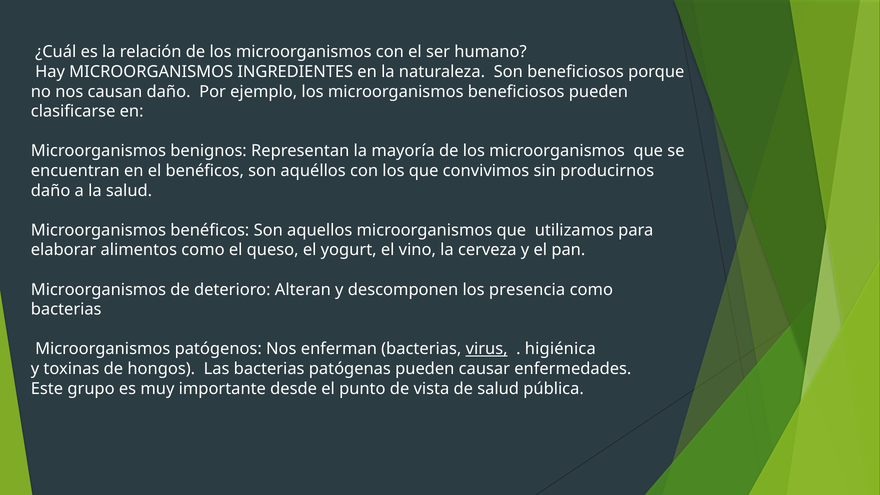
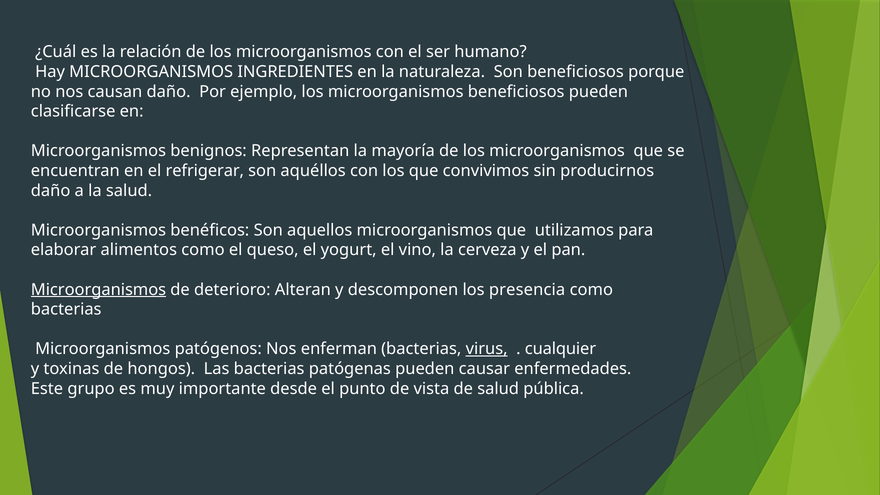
el benéficos: benéficos -> refrigerar (205, 171)
Microorganismos underline: none -> present (98, 290)
higiénica: higiénica -> cualquier (560, 349)
